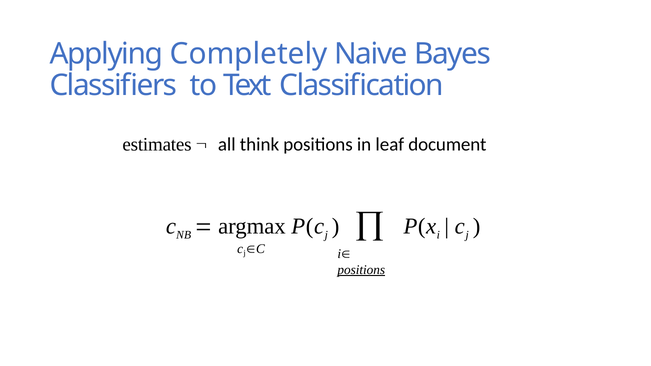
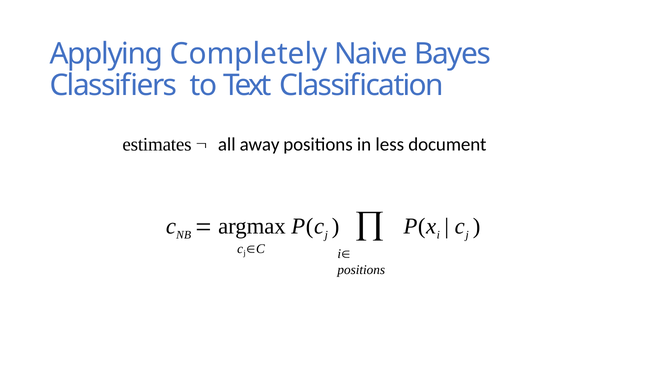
think: think -> away (260, 145)
leaf: leaf -> less (390, 145)
positions underline: present -> none (361, 270)
